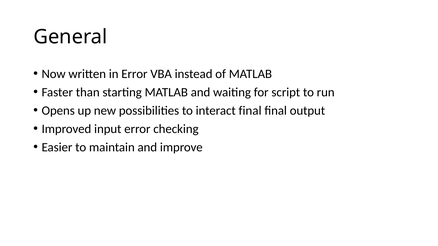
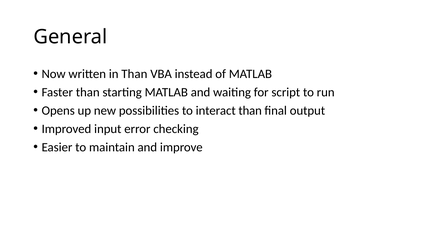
in Error: Error -> Than (134, 74)
interact final: final -> than (250, 111)
